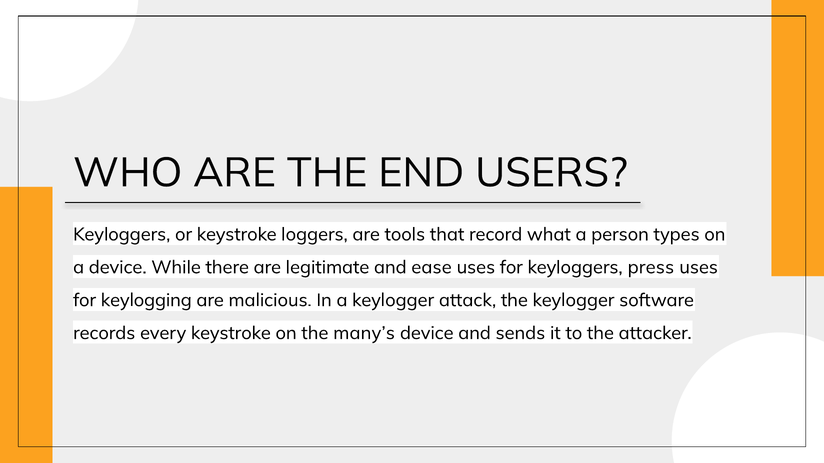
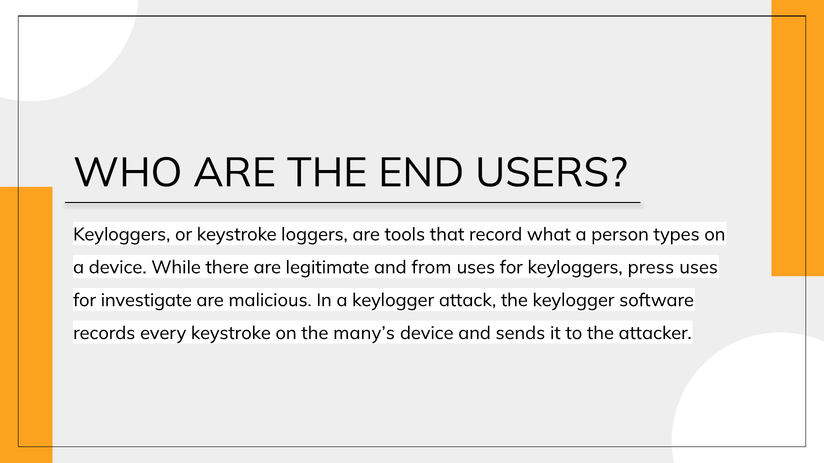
ease: ease -> from (431, 268)
keylogging: keylogging -> investigate (146, 300)
